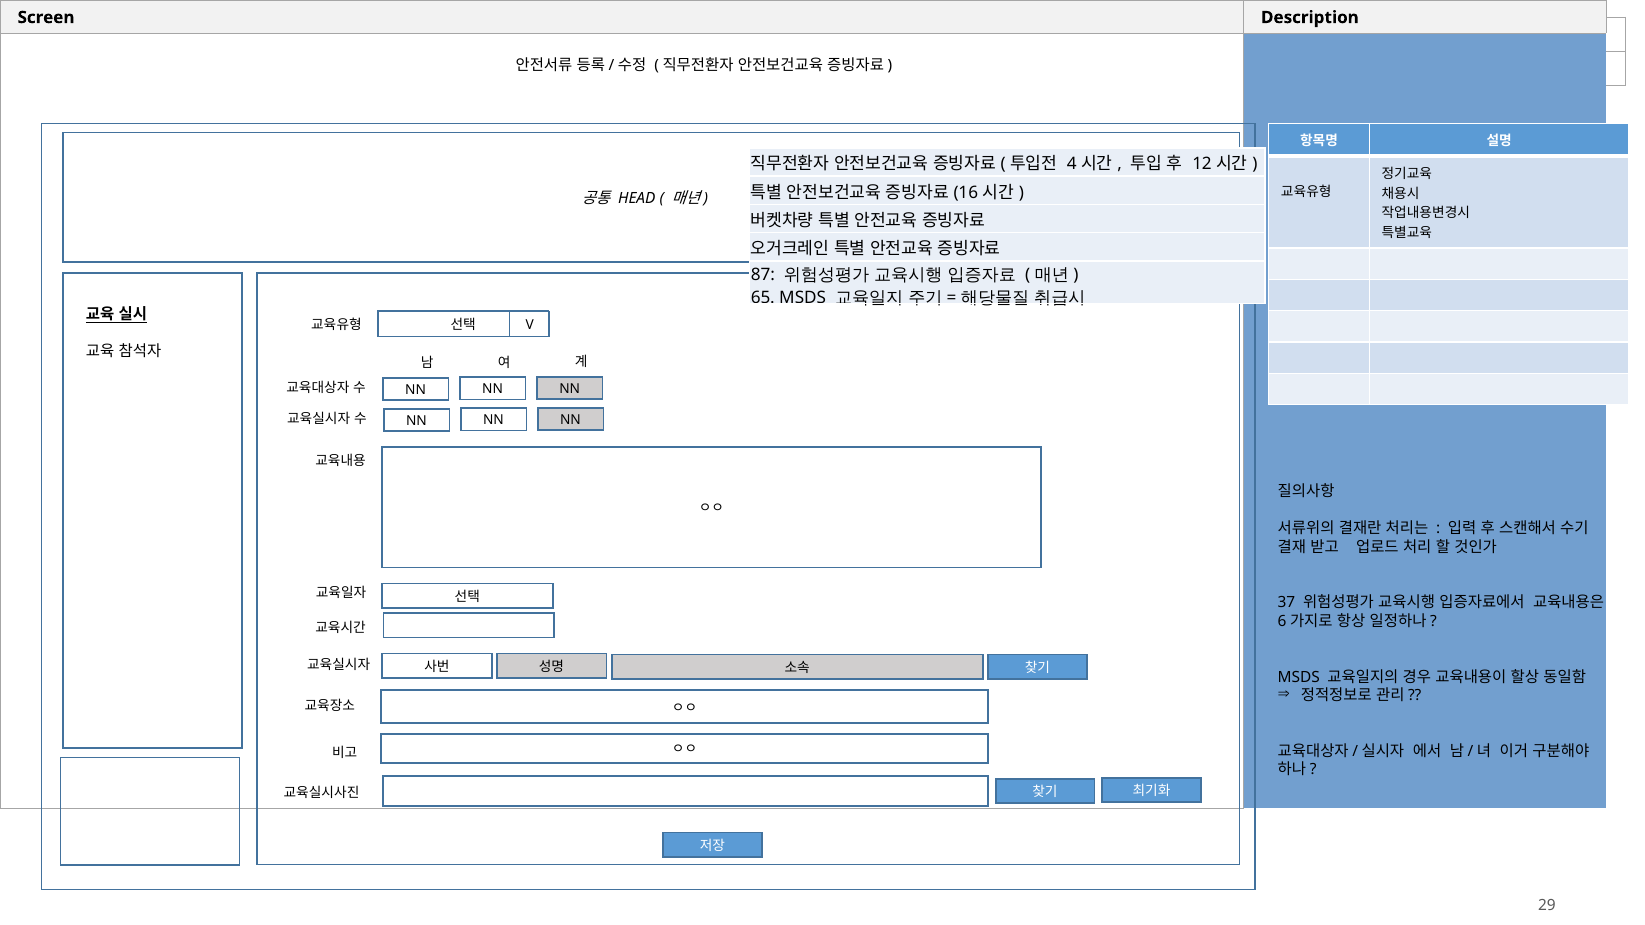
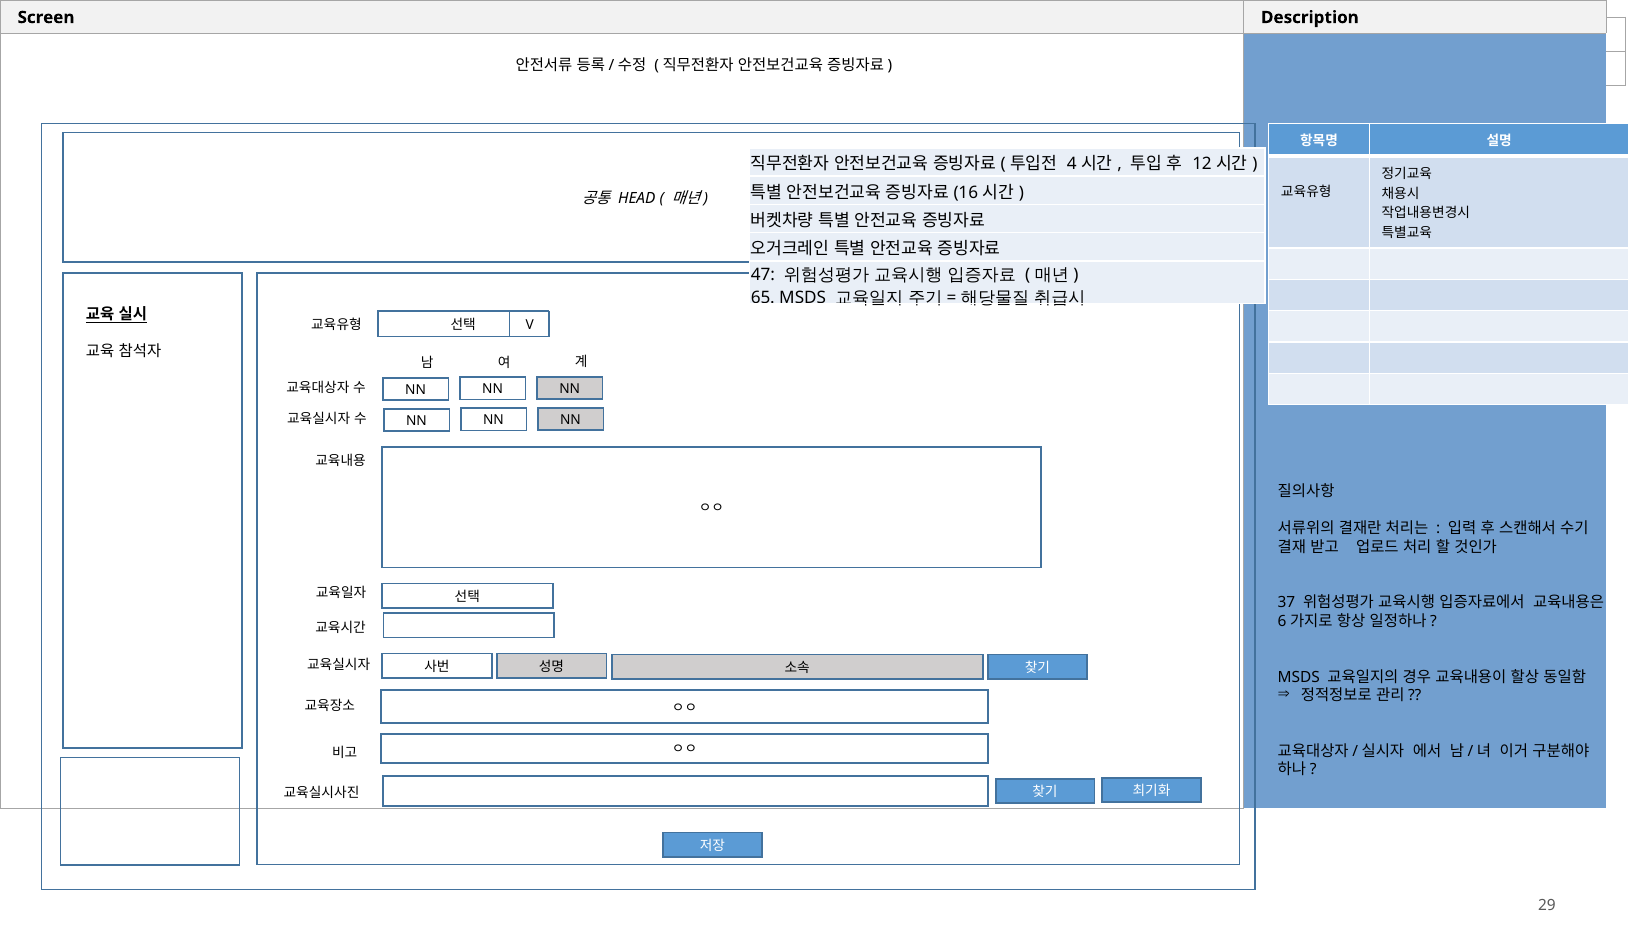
87: 87 -> 47 (763, 275)
